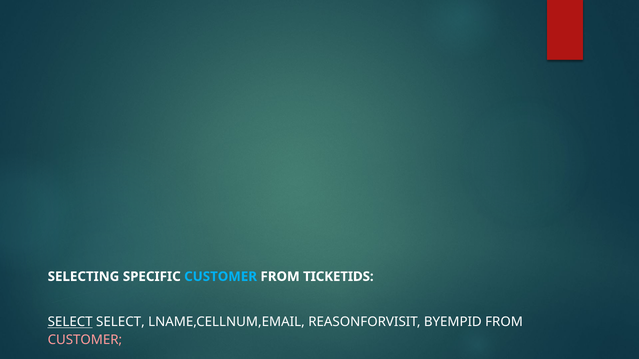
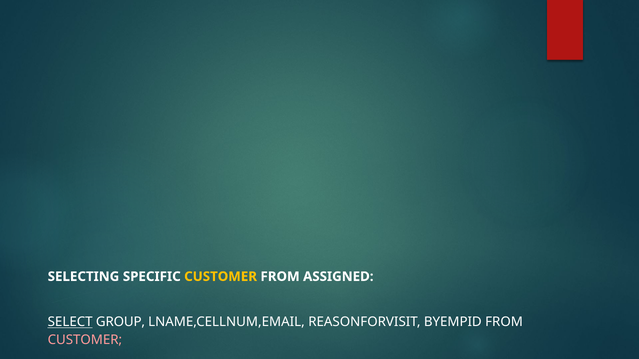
CUSTOMER colour: light blue -> yellow (221, 277)
TICKETIDS: TICKETIDS -> ASSIGNED (338, 277)
SELECT SELECT: SELECT -> GROUP (121, 322)
